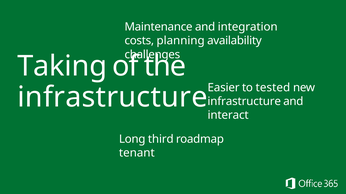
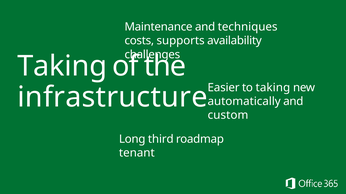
integration: integration -> techniques (248, 27)
planning: planning -> supports (181, 41)
to tested: tested -> taking (273, 88)
infrastructure: infrastructure -> automatically (244, 102)
interact: interact -> custom (228, 115)
